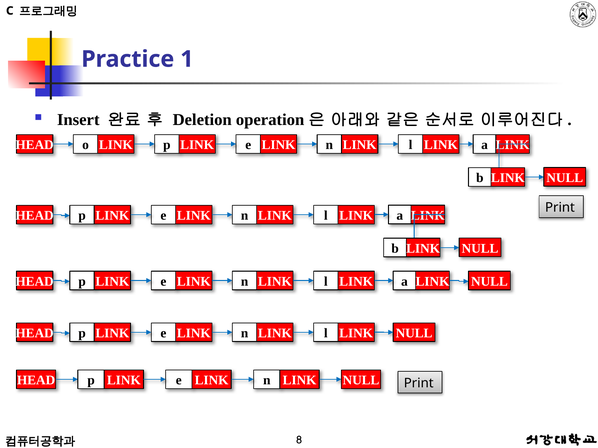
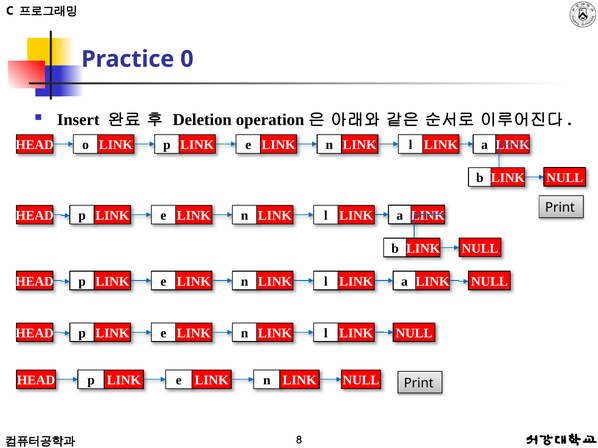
1: 1 -> 0 (187, 59)
